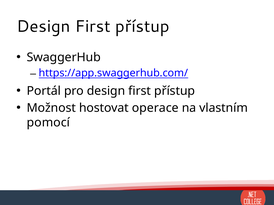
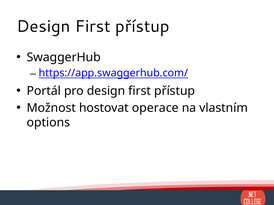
pomocí: pomocí -> options (48, 123)
